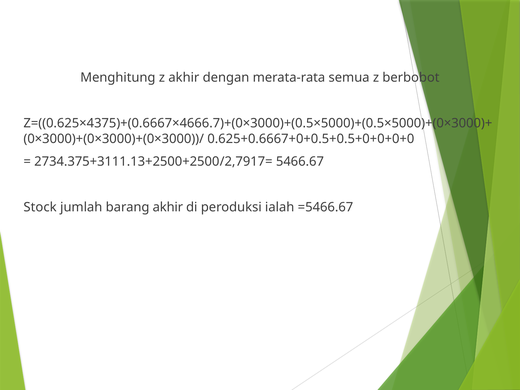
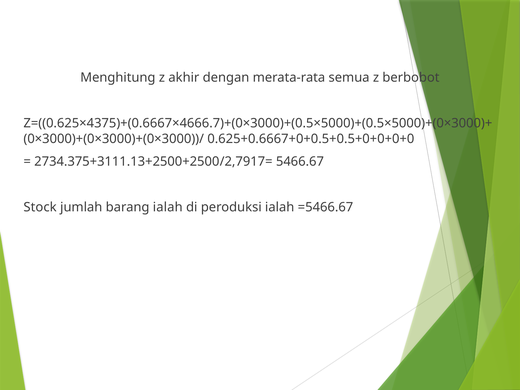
barang akhir: akhir -> ialah (168, 207)
